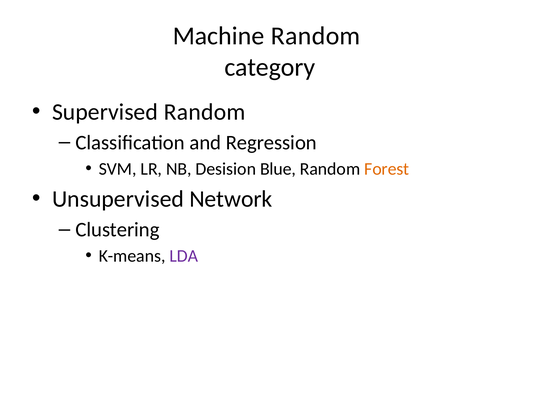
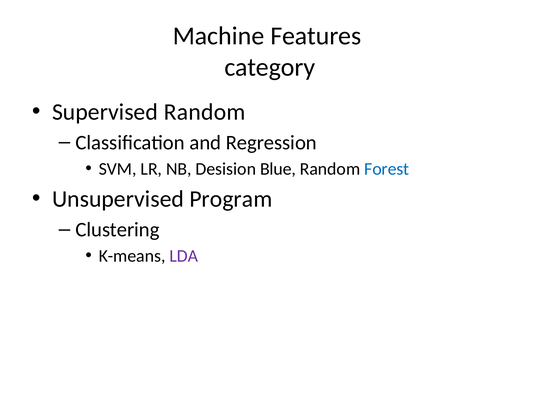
Machine Random: Random -> Features (316, 36)
Forest colour: orange -> blue (387, 169)
Network: Network -> Program (231, 199)
